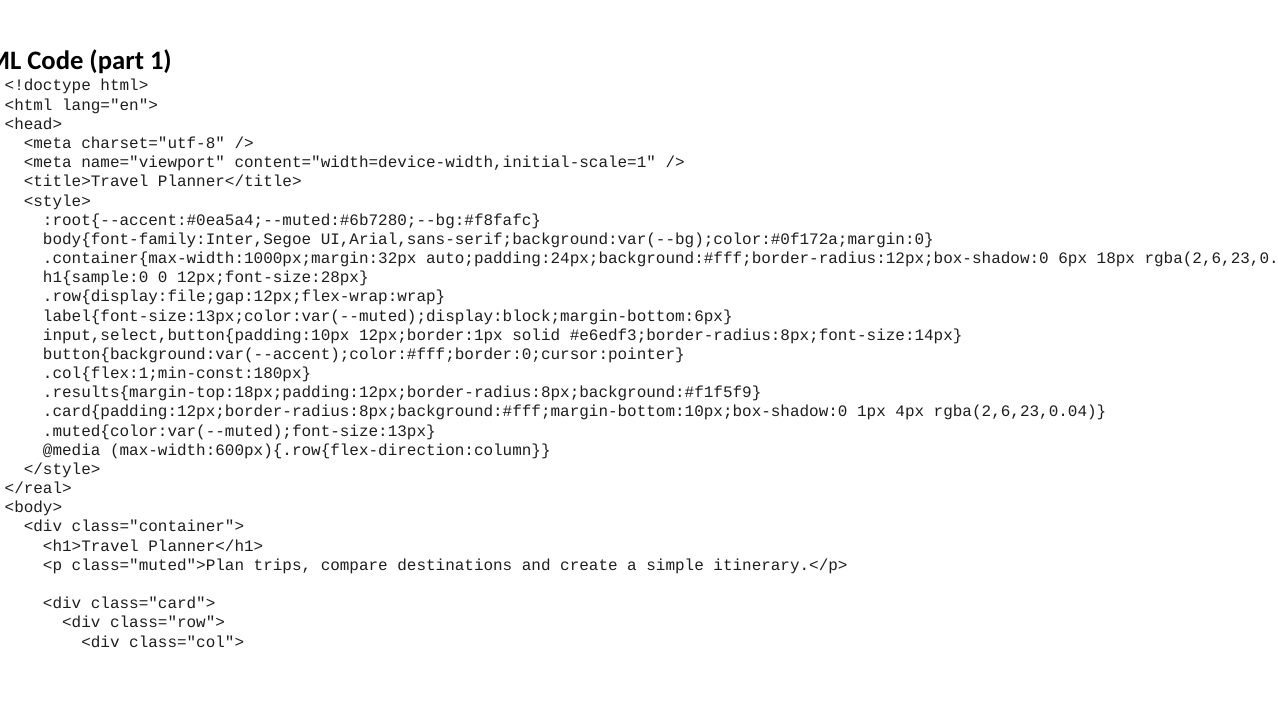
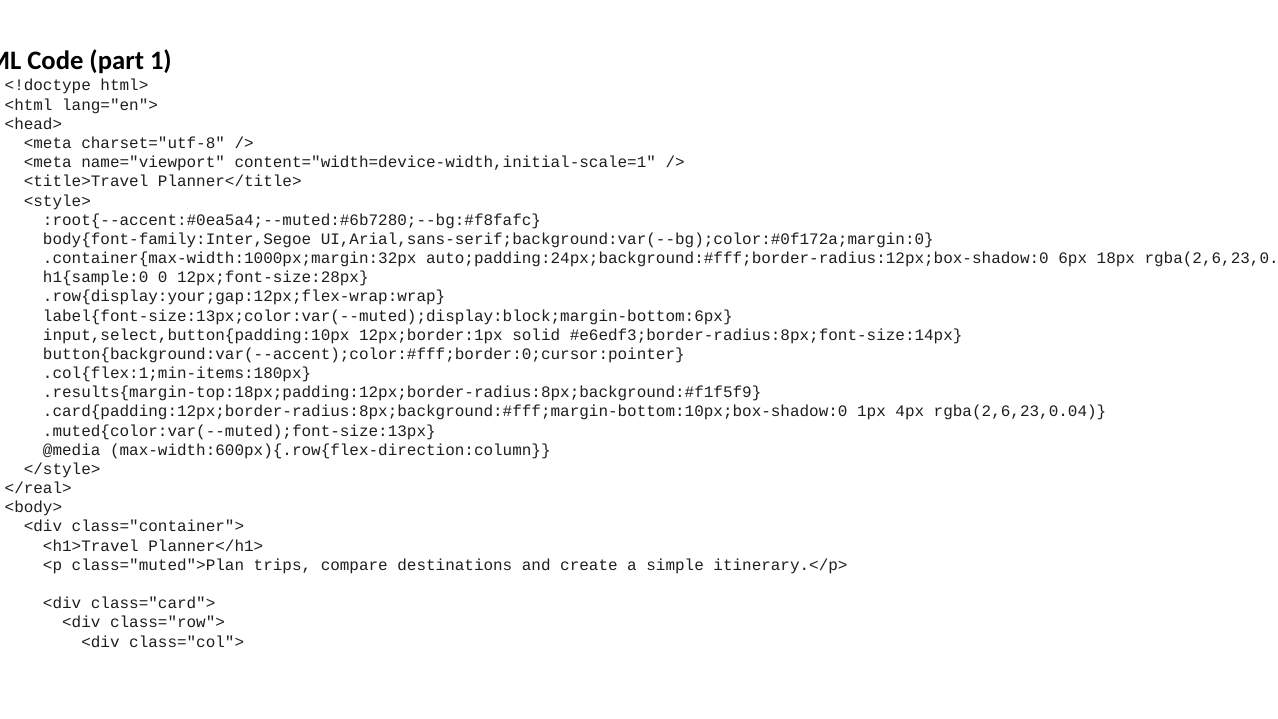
.row{display:file;gap:12px;flex-wrap:wrap: .row{display:file;gap:12px;flex-wrap:wrap -> .row{display:your;gap:12px;flex-wrap:wrap (244, 297)
.col{flex:1;min-const:180px: .col{flex:1;min-const:180px -> .col{flex:1;min-items:180px (177, 373)
